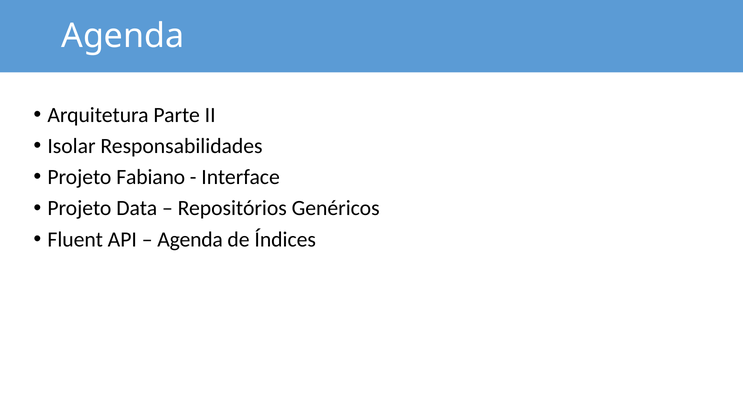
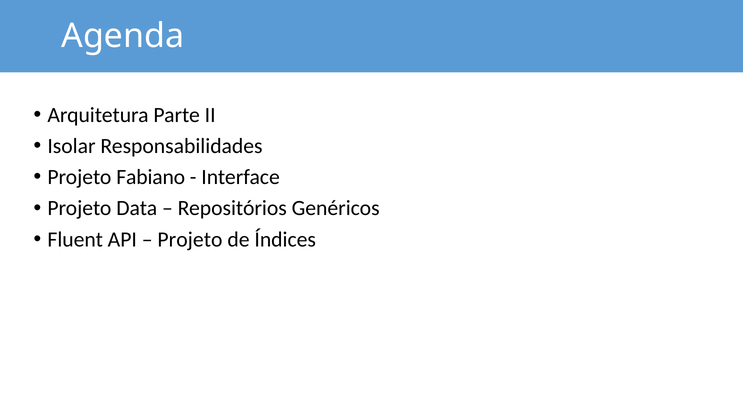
Agenda: Agenda -> Projeto (190, 239)
